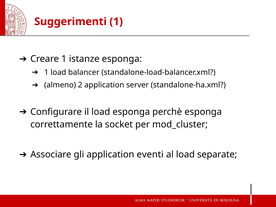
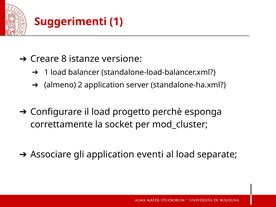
Creare 1: 1 -> 8 (64, 59)
istanze esponga: esponga -> versione (122, 59)
load esponga: esponga -> progetto (131, 112)
